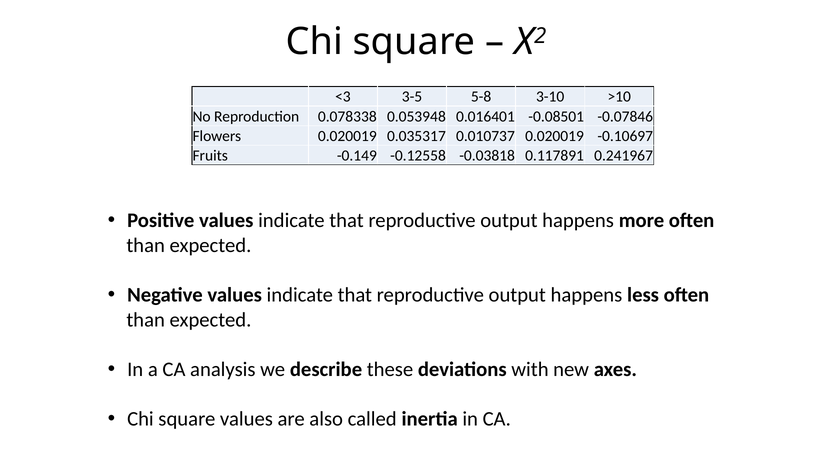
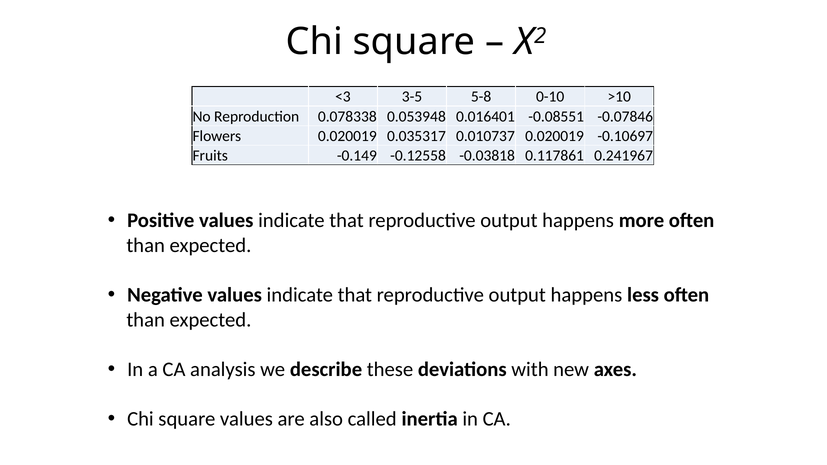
3-10: 3-10 -> 0-10 (550, 97)
-0.08501: -0.08501 -> -0.08551 (556, 116)
0.117891: 0.117891 -> 0.117861 (555, 156)
